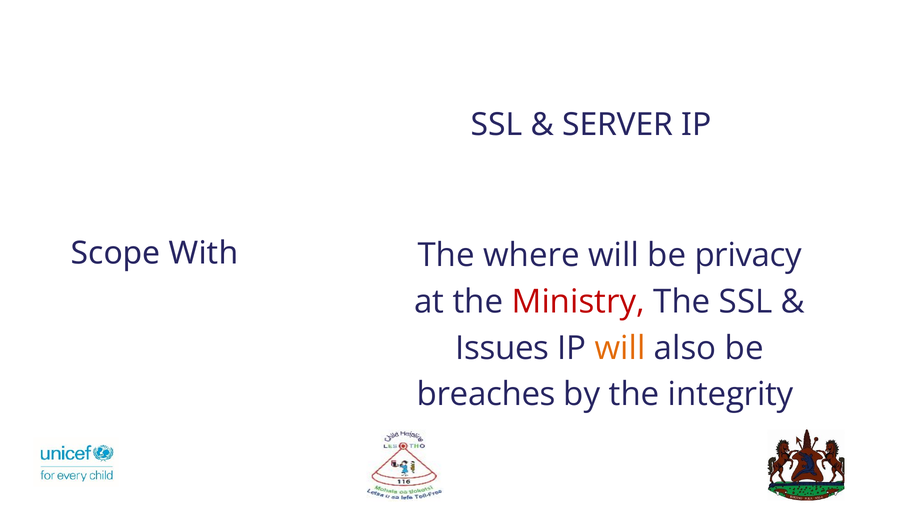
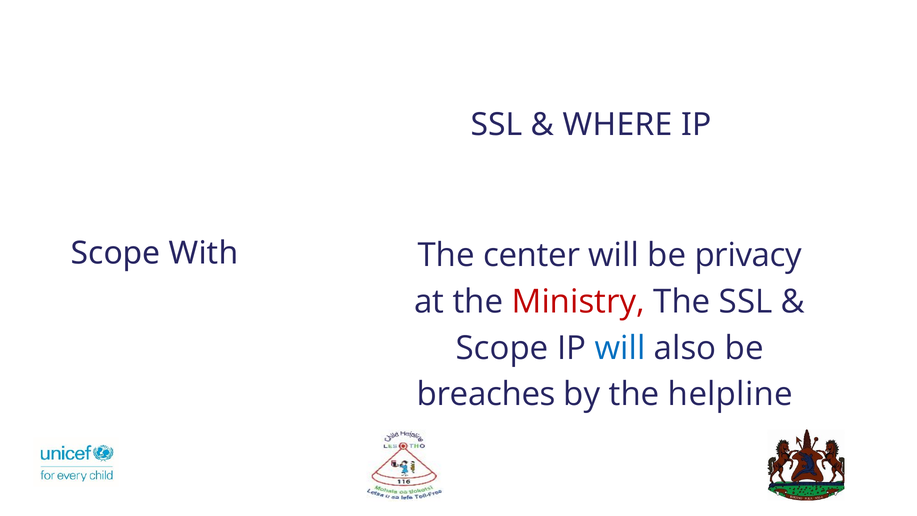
SERVER: SERVER -> WHERE (618, 125)
where: where -> center (532, 255)
Issues: Issues -> Scope (502, 348)
will colour: orange -> blue (620, 348)
integrity: integrity -> helpline (730, 394)
